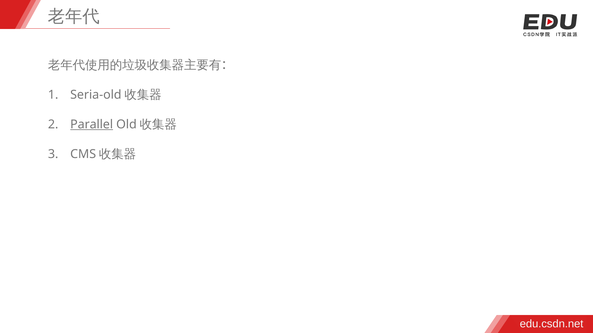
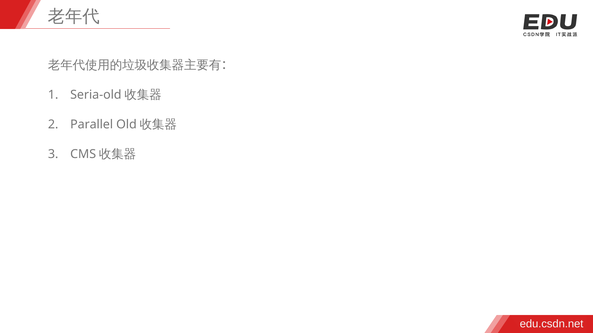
Parallel underline: present -> none (92, 125)
